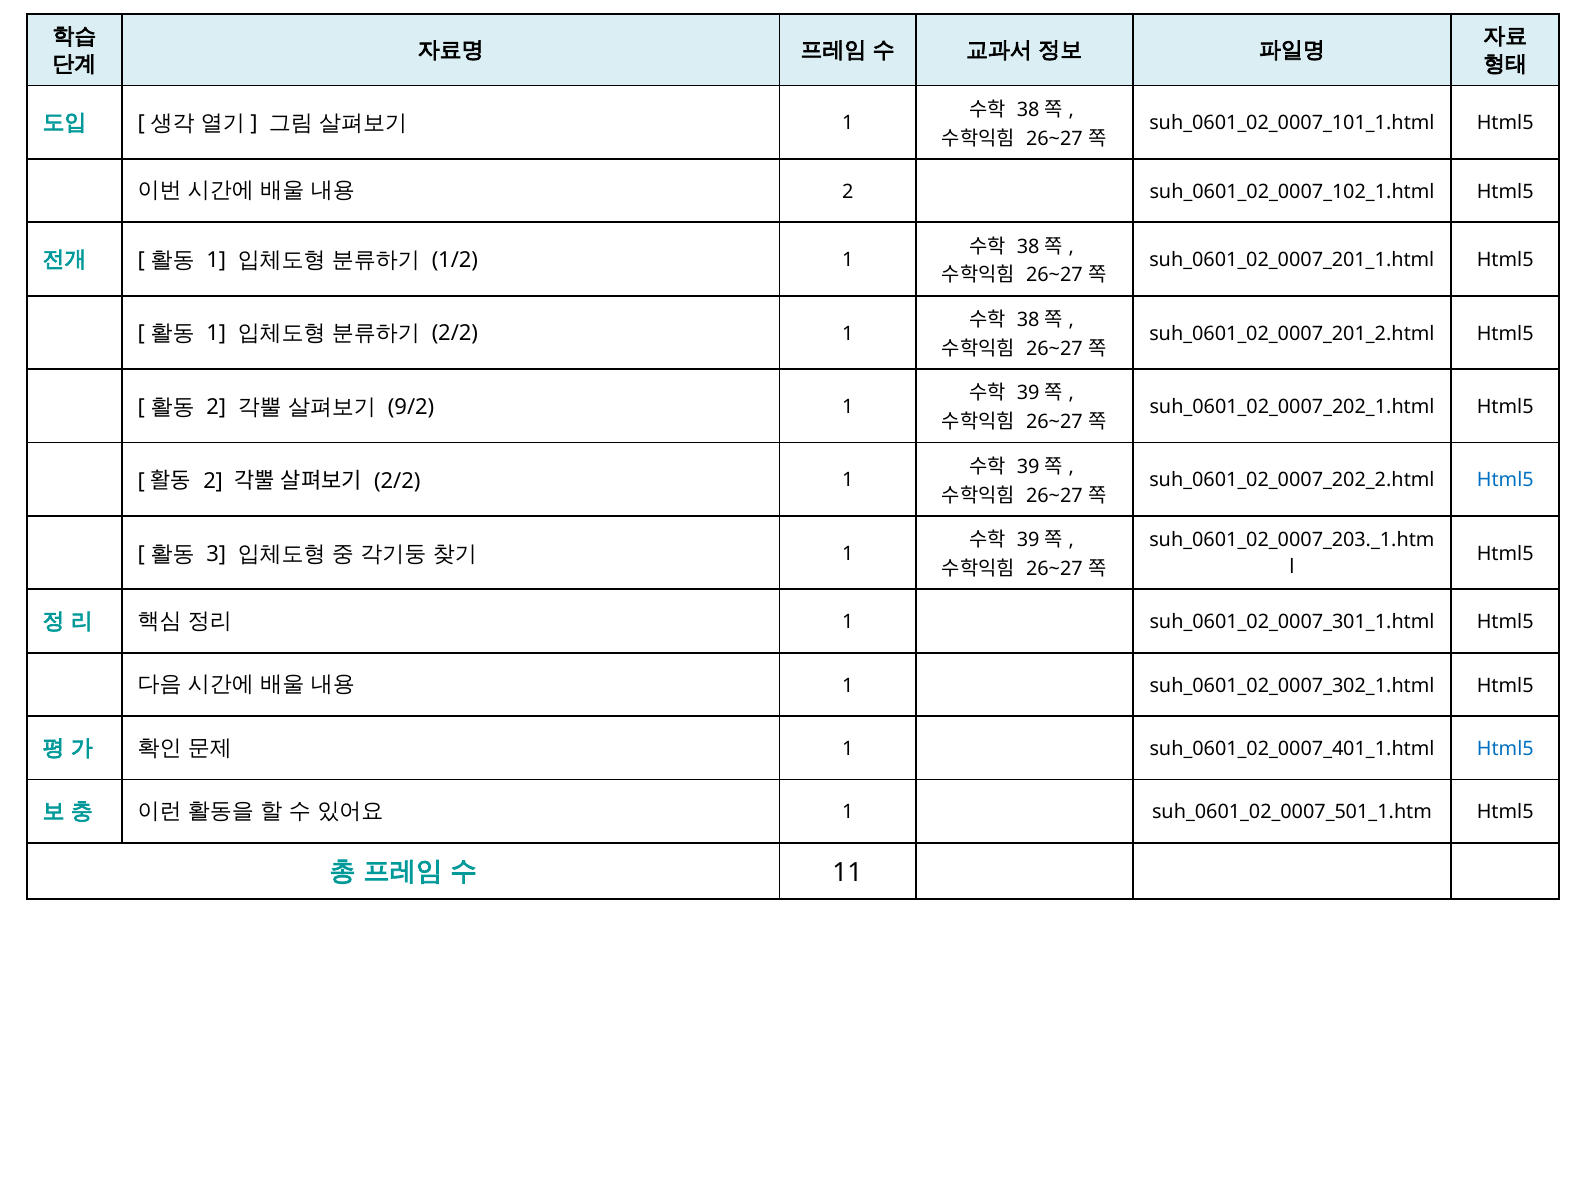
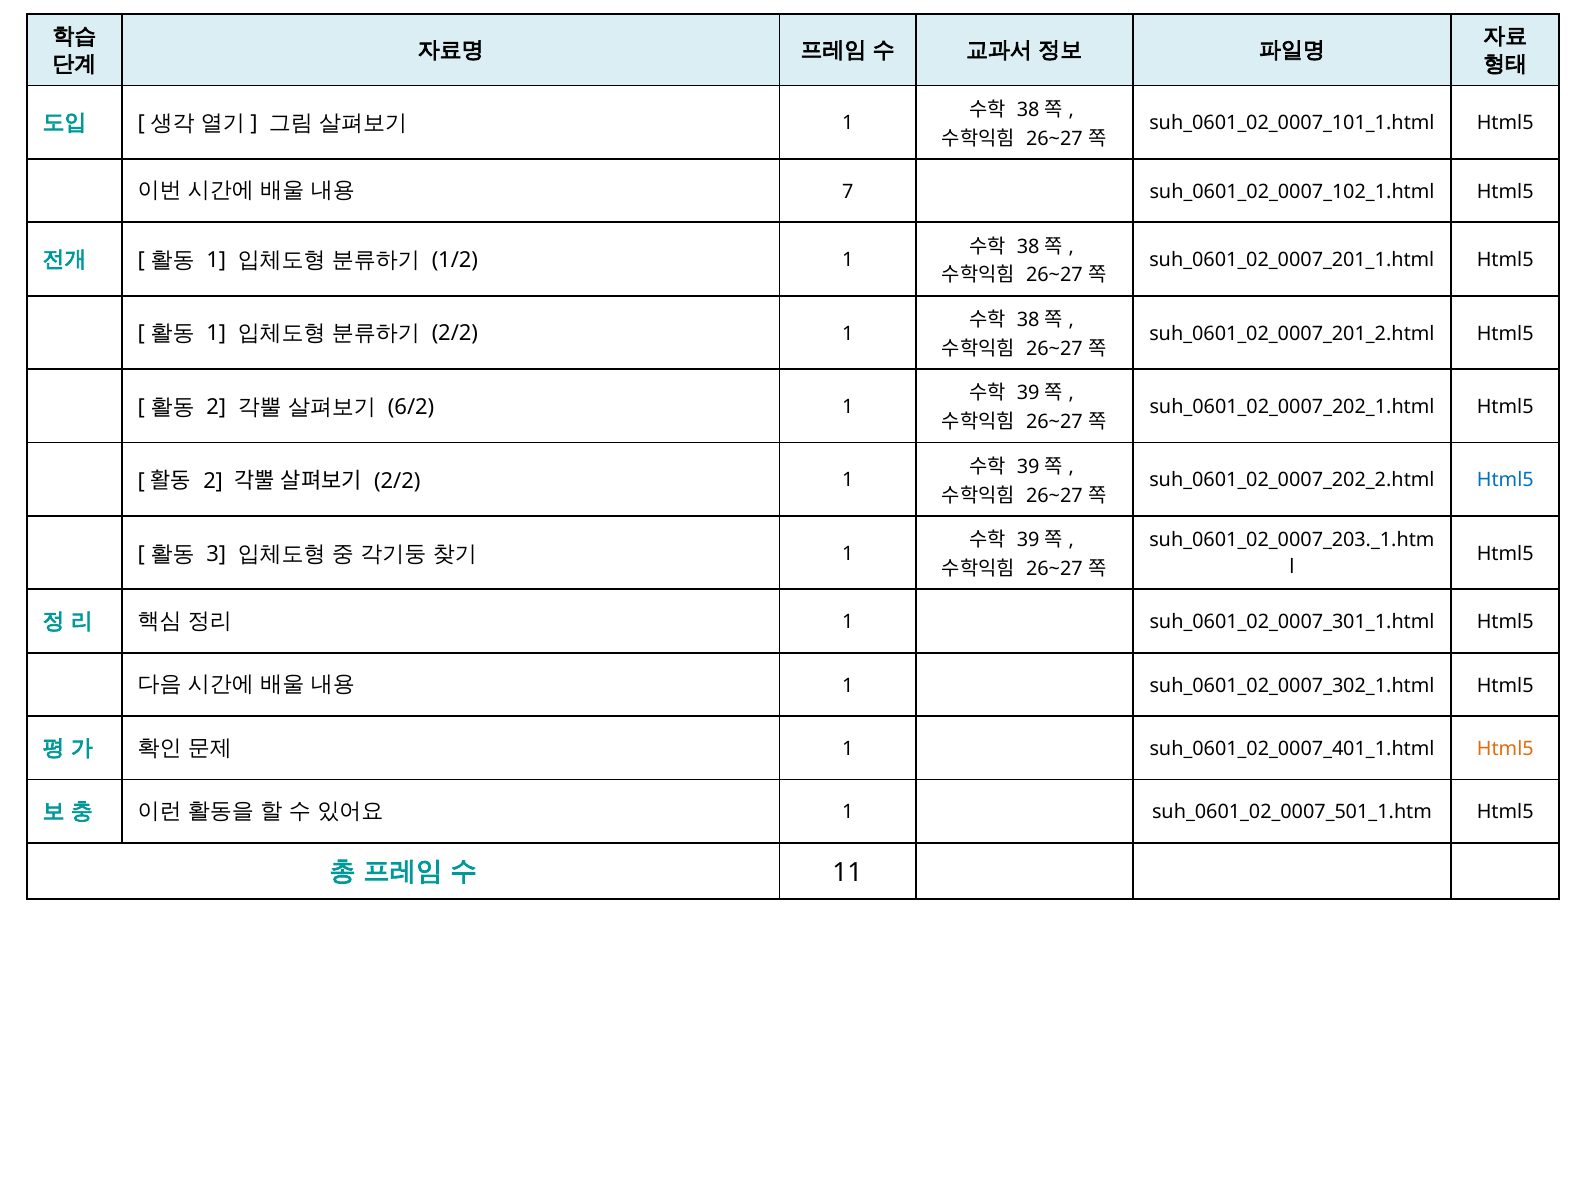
2: 2 -> 7 (848, 192)
9/2: 9/2 -> 6/2 (411, 407)
Html5 colour: blue -> orange (1505, 749)
